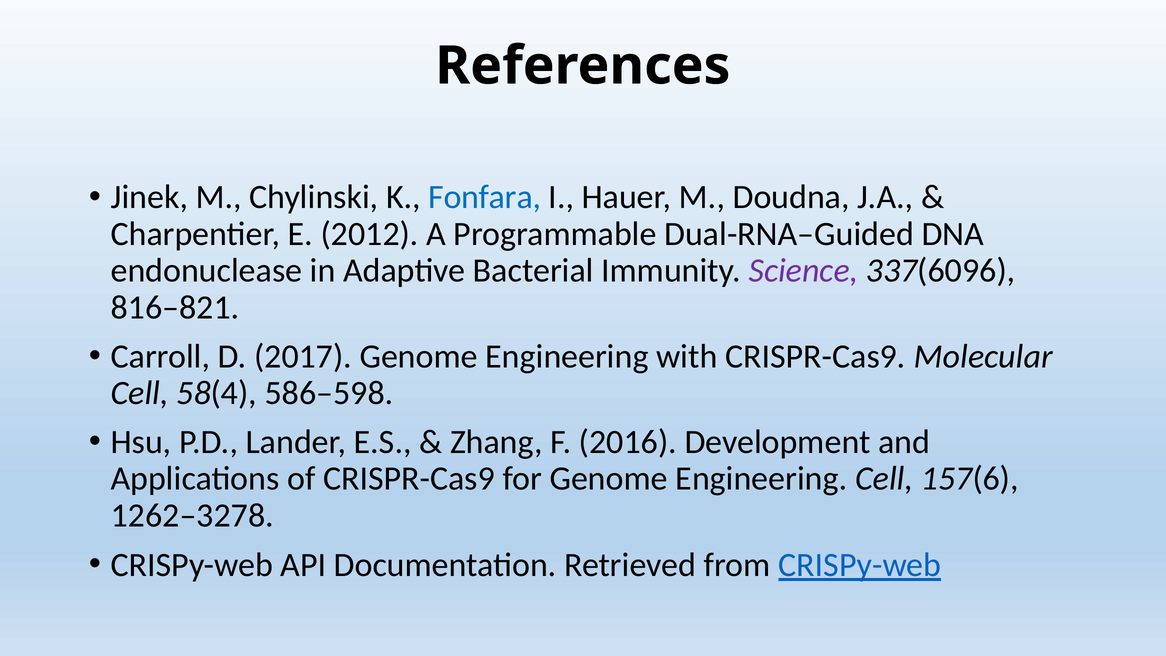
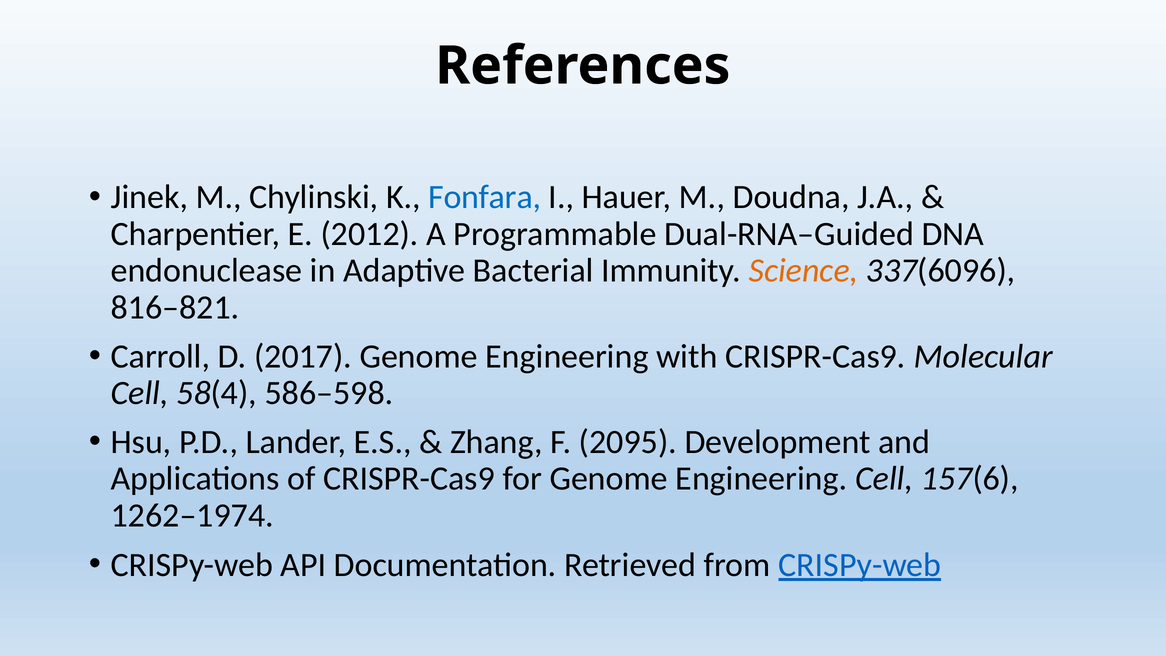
Science colour: purple -> orange (803, 271)
2016: 2016 -> 2095 (628, 442)
1262–3278: 1262–3278 -> 1262–1974 (192, 515)
